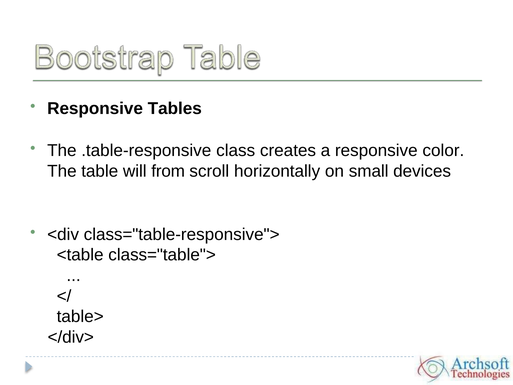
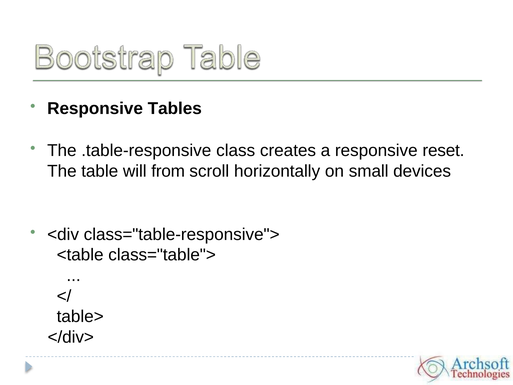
color: color -> reset (443, 150)
